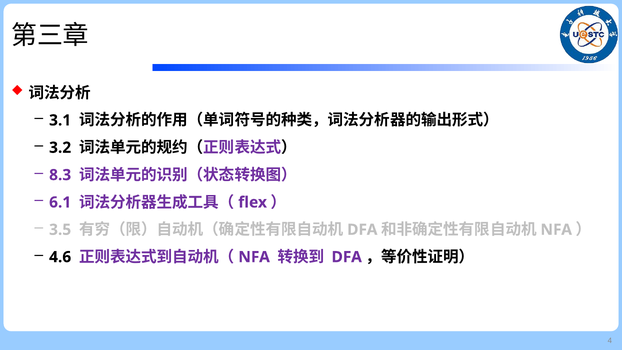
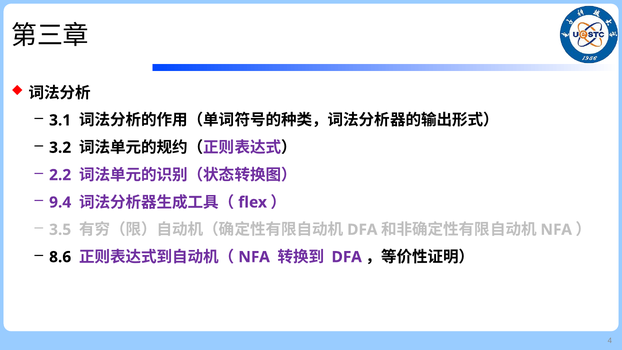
8.3: 8.3 -> 2.2 (60, 175)
6.1: 6.1 -> 9.4 (60, 202)
4.6: 4.6 -> 8.6 (60, 257)
